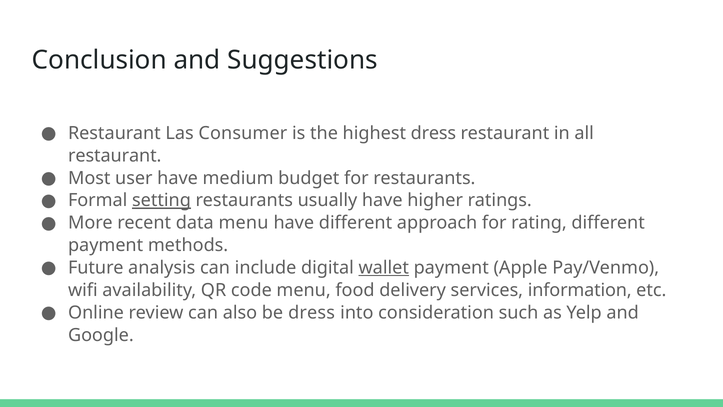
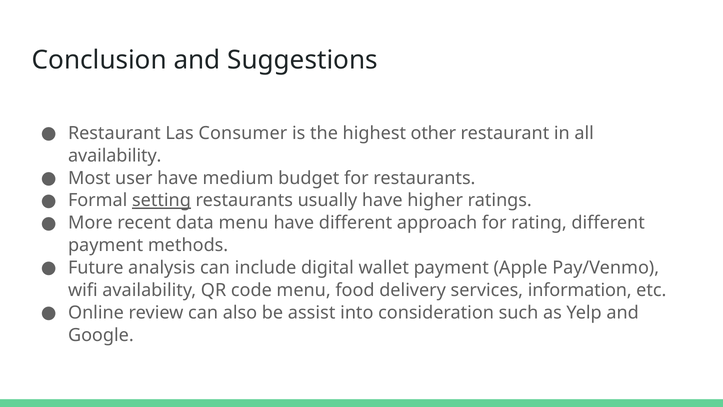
highest dress: dress -> other (433, 133)
restaurant: restaurant -> availability (115, 155)
wallet underline: present -> none (384, 268)
be dress: dress -> assist (312, 312)
